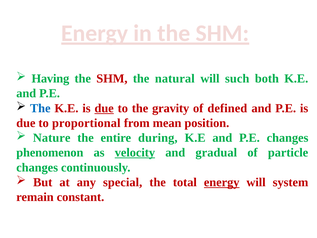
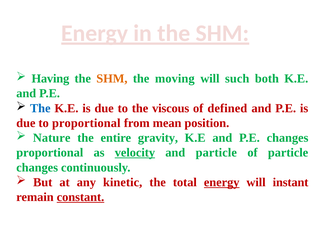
SHM colour: red -> orange (112, 78)
natural: natural -> moving (175, 78)
due underline: present -> none (104, 108)
gravity: gravity -> viscous (171, 108)
during: during -> gravity (158, 138)
phenomenon: phenomenon -> proportional (50, 152)
and gradual: gradual -> particle (216, 152)
special: special -> kinetic (123, 182)
system: system -> instant (291, 182)
constant underline: none -> present (80, 197)
